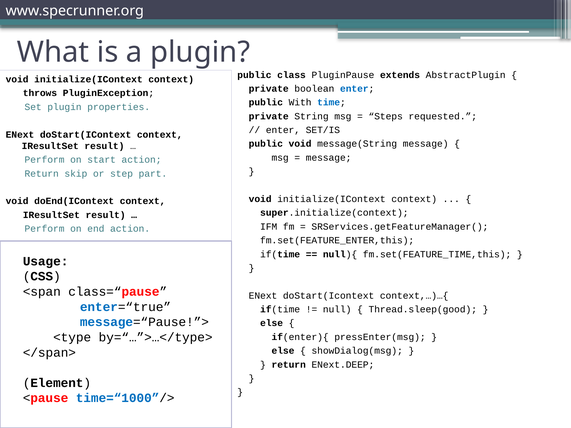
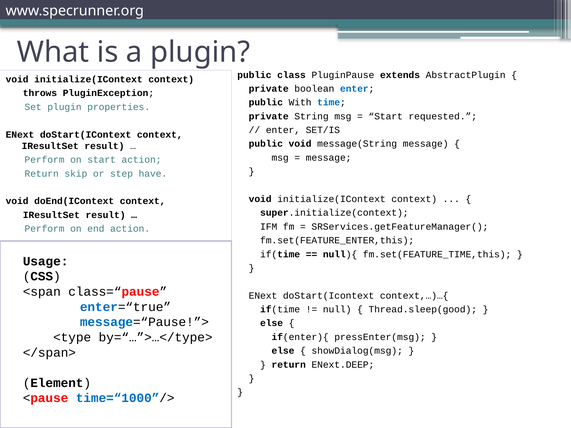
Steps: Steps -> Start (386, 116)
part: part -> have (153, 174)
